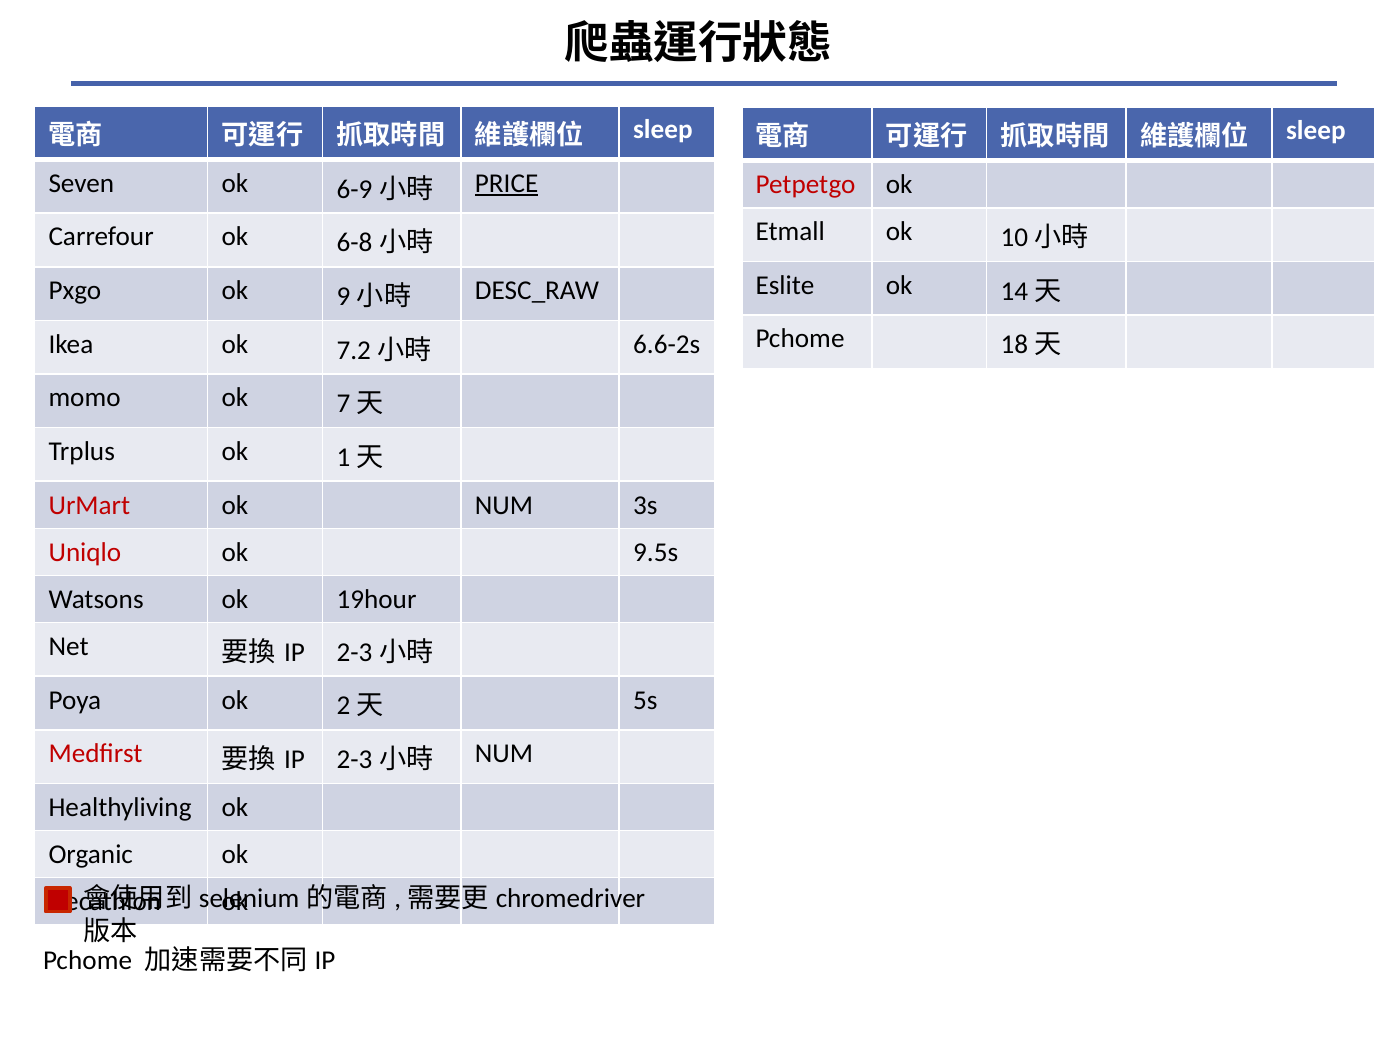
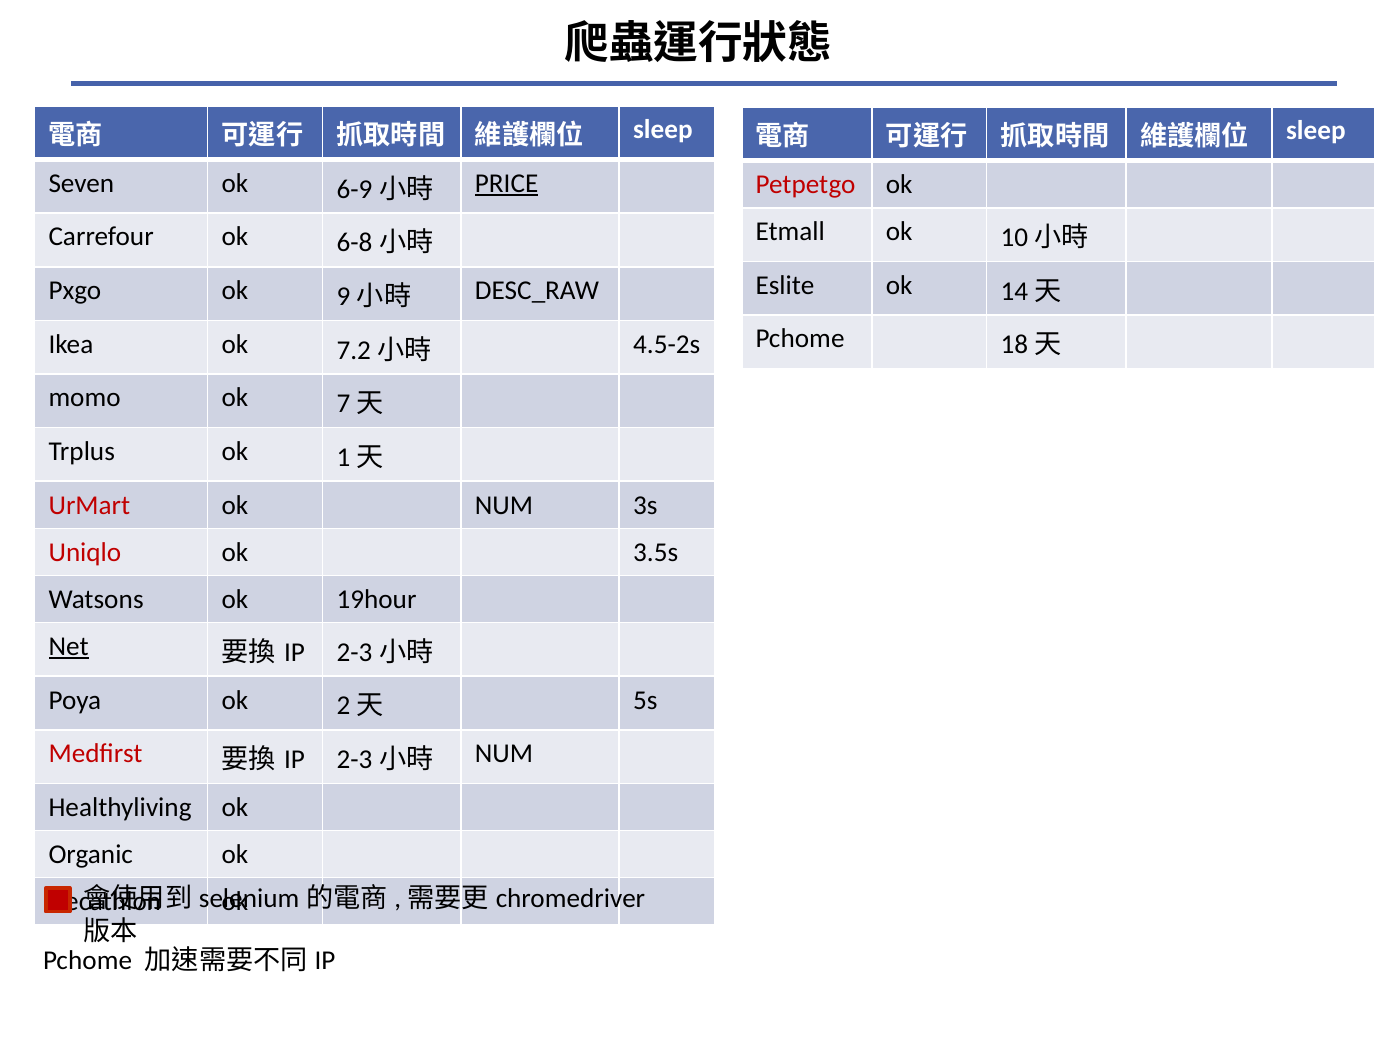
6.6-2s: 6.6-2s -> 4.5-2s (667, 344)
9.5s: 9.5s -> 3.5s (656, 552)
Net underline: none -> present (69, 646)
